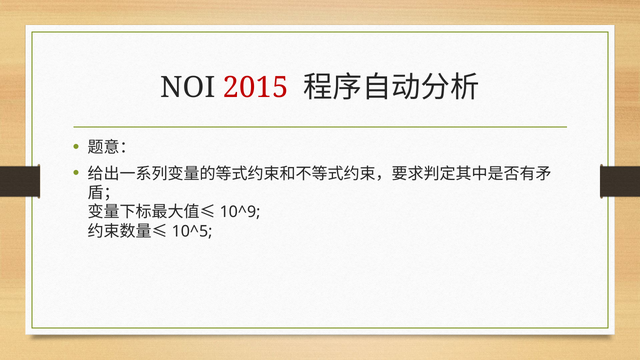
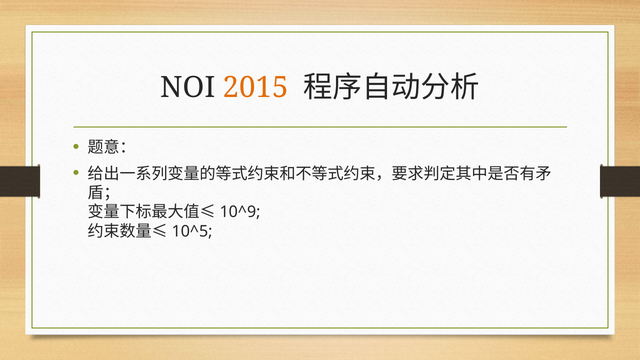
2015 colour: red -> orange (256, 88)
